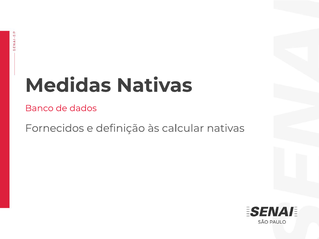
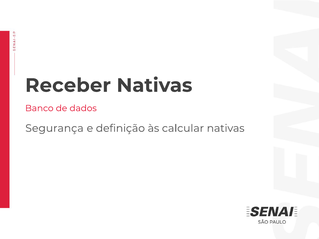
Medidas: Medidas -> Receber (68, 85)
Fornecidos: Fornecidos -> Segurança (54, 128)
